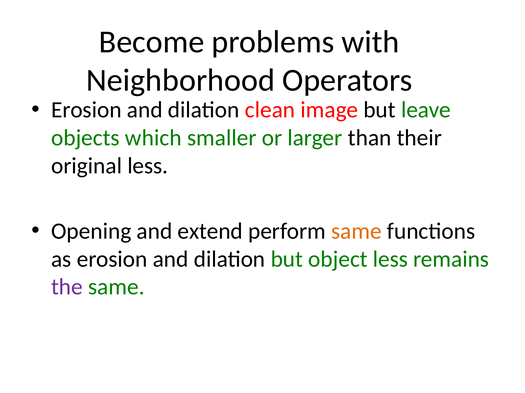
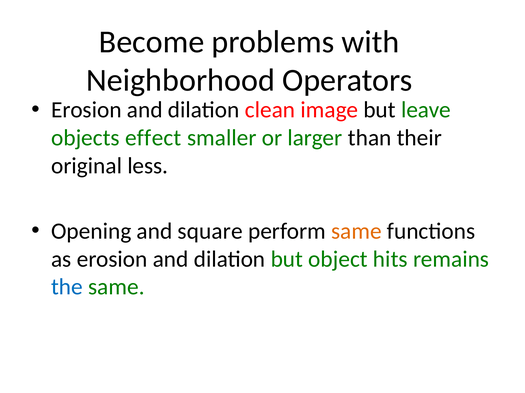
which: which -> effect (153, 138)
extend: extend -> square (210, 232)
object less: less -> hits (390, 260)
the colour: purple -> blue (67, 288)
